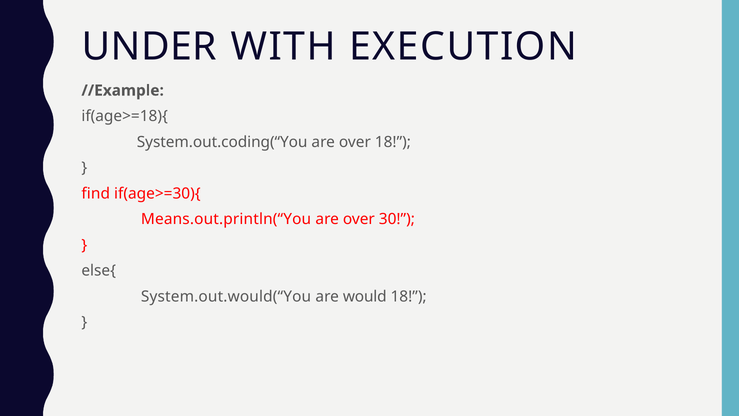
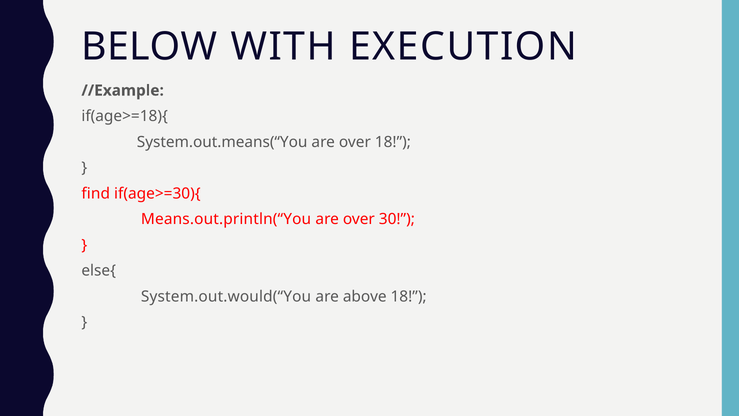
UNDER: UNDER -> BELOW (149, 47)
System.out.coding(“You: System.out.coding(“You -> System.out.means(“You (222, 142)
would: would -> above (365, 296)
